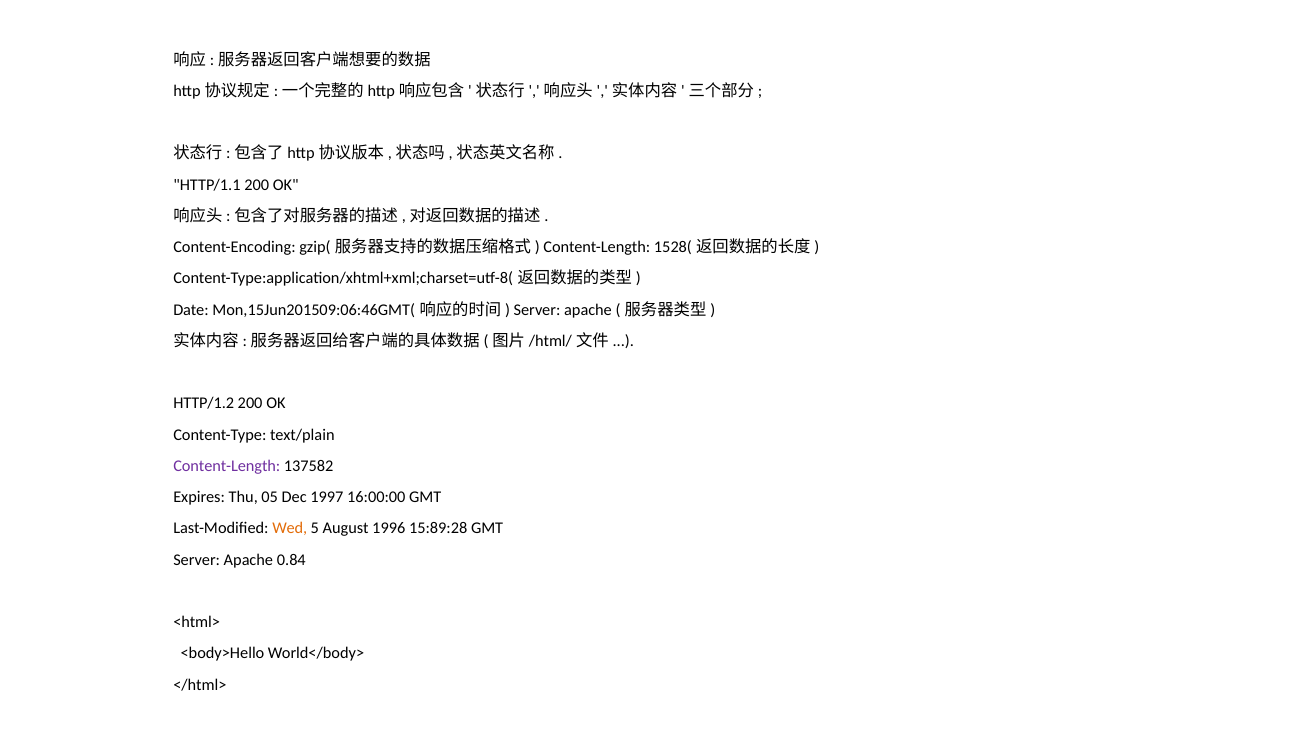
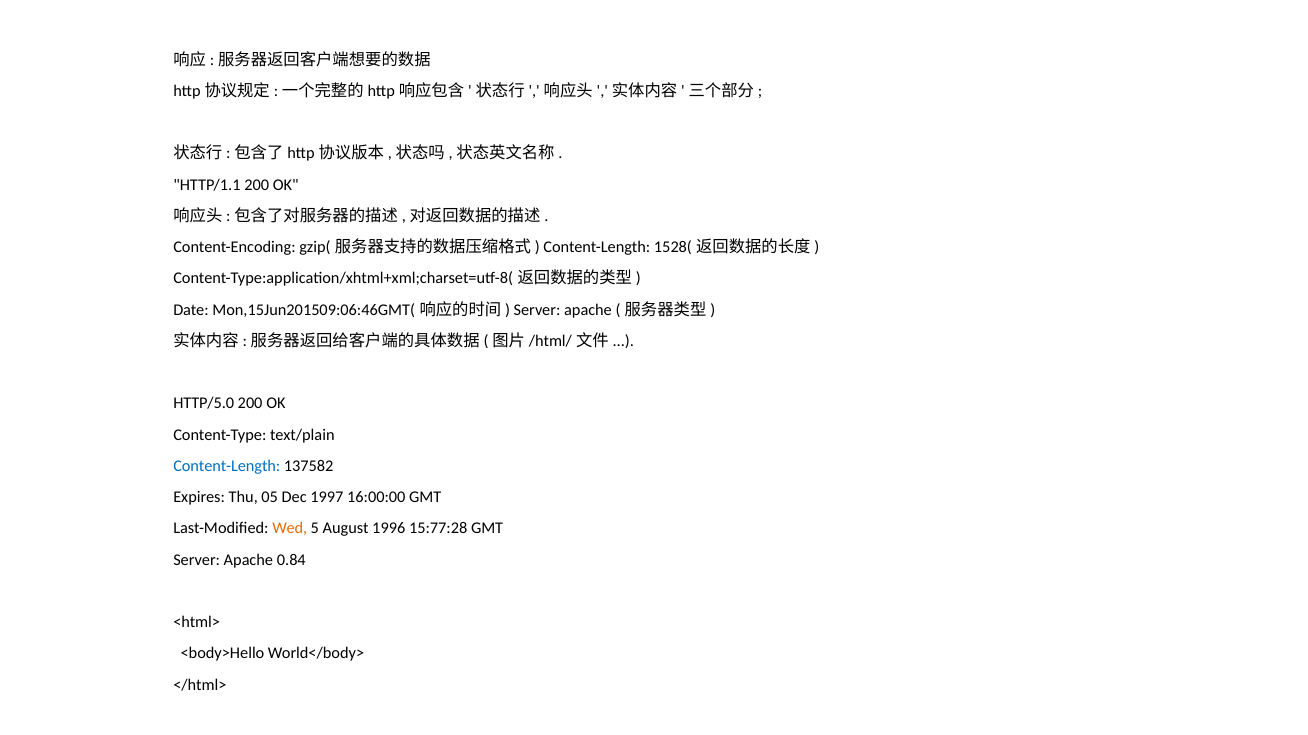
HTTP/1.2: HTTP/1.2 -> HTTP/5.0 (204, 404)
Content-Length colour: purple -> blue (227, 466)
15:89:28: 15:89:28 -> 15:77:28 (438, 529)
